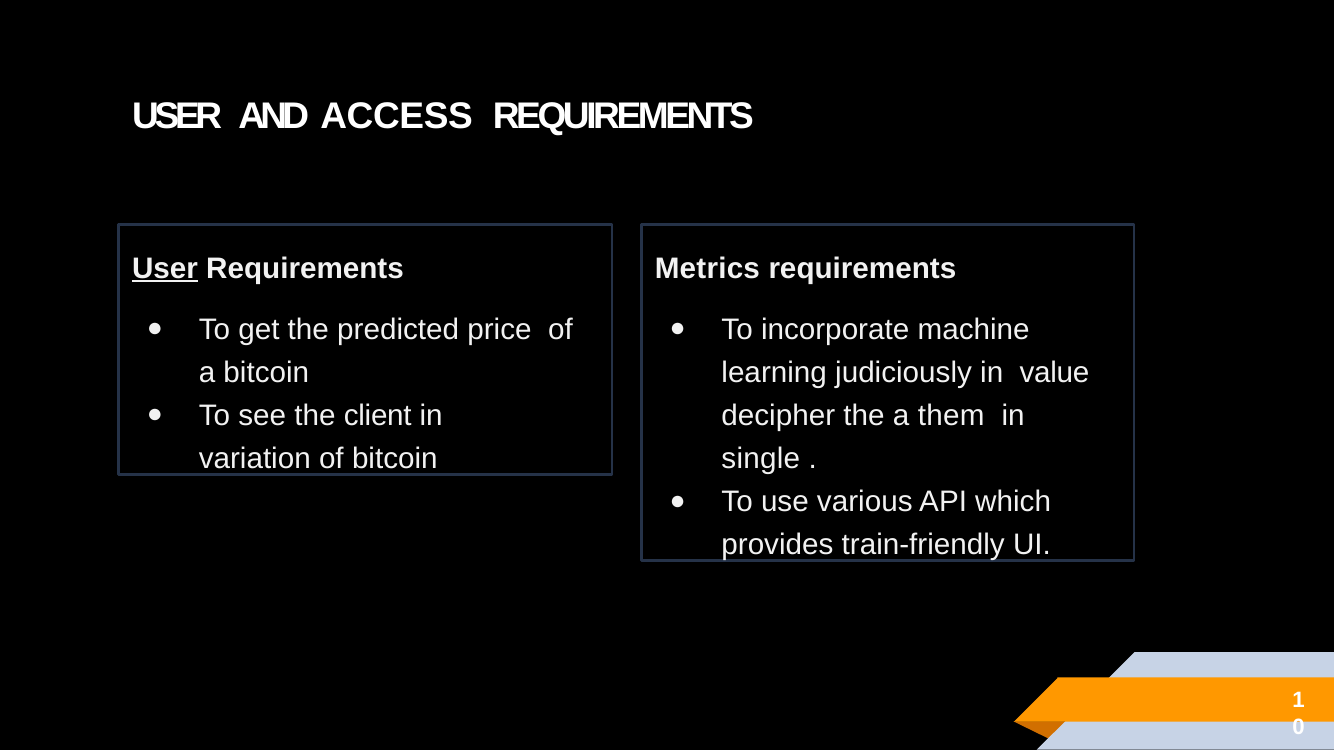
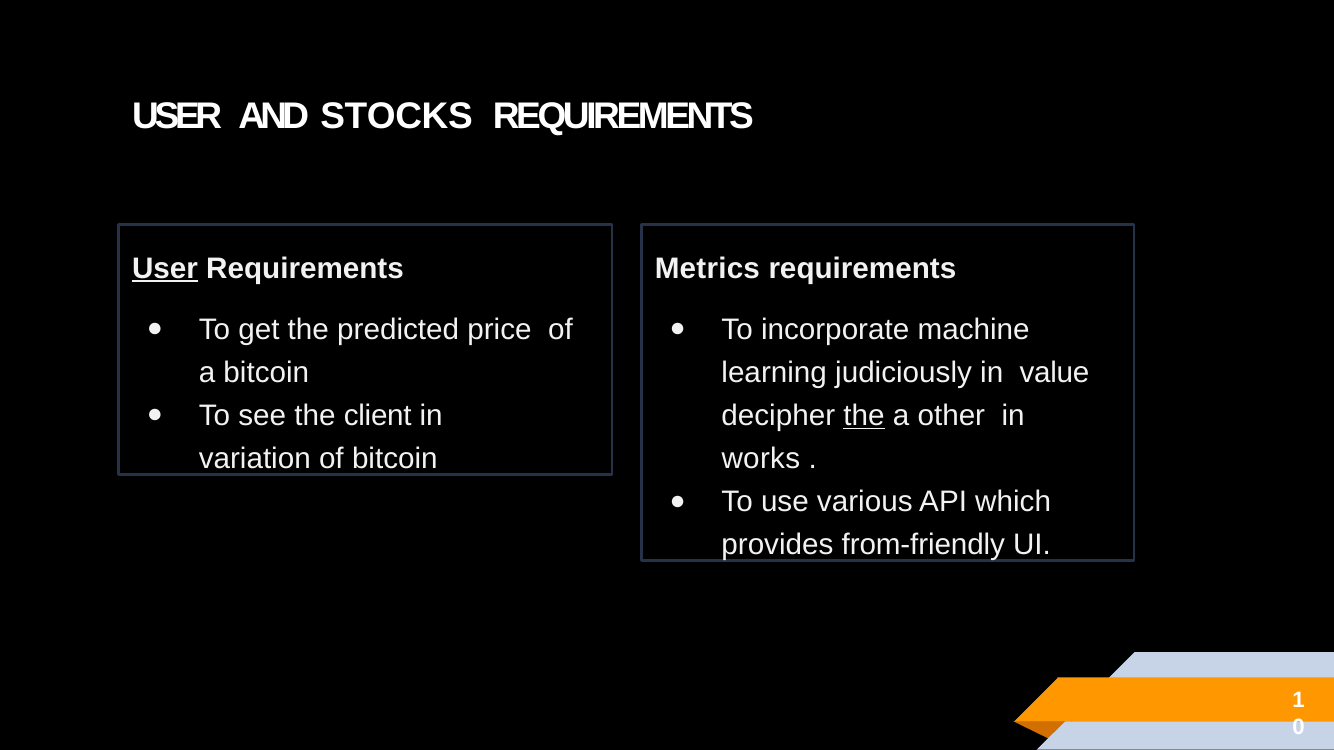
ACCESS: ACCESS -> STOCKS (397, 116)
the underline: none -> present (864, 416)
them: them -> other (951, 416)
single: single -> works (761, 459)
train-friendly: train-friendly -> from-friendly (923, 545)
